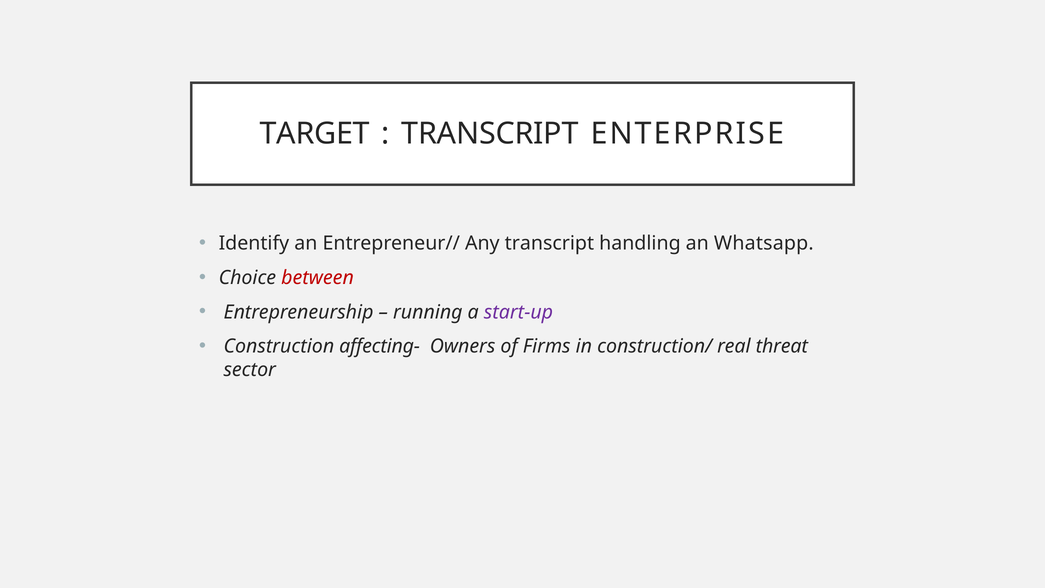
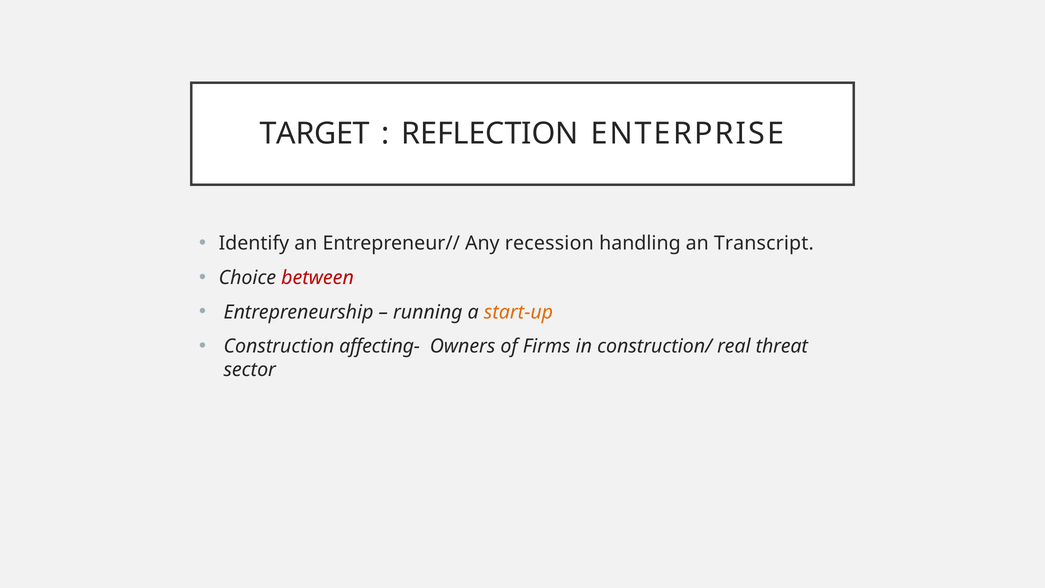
TRANSCRIPT: TRANSCRIPT -> REFLECTION (490, 133)
Any transcript: transcript -> recession (549, 243)
Whatsapp: Whatsapp -> Transcript (764, 243)
start-up colour: purple -> orange (518, 312)
